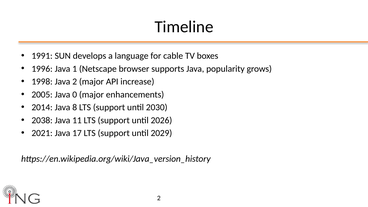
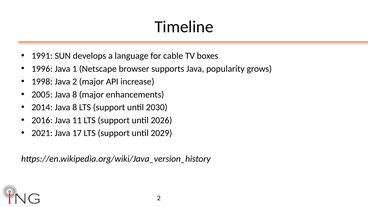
2005 Java 0: 0 -> 8 (75, 94)
2038: 2038 -> 2016 (42, 120)
